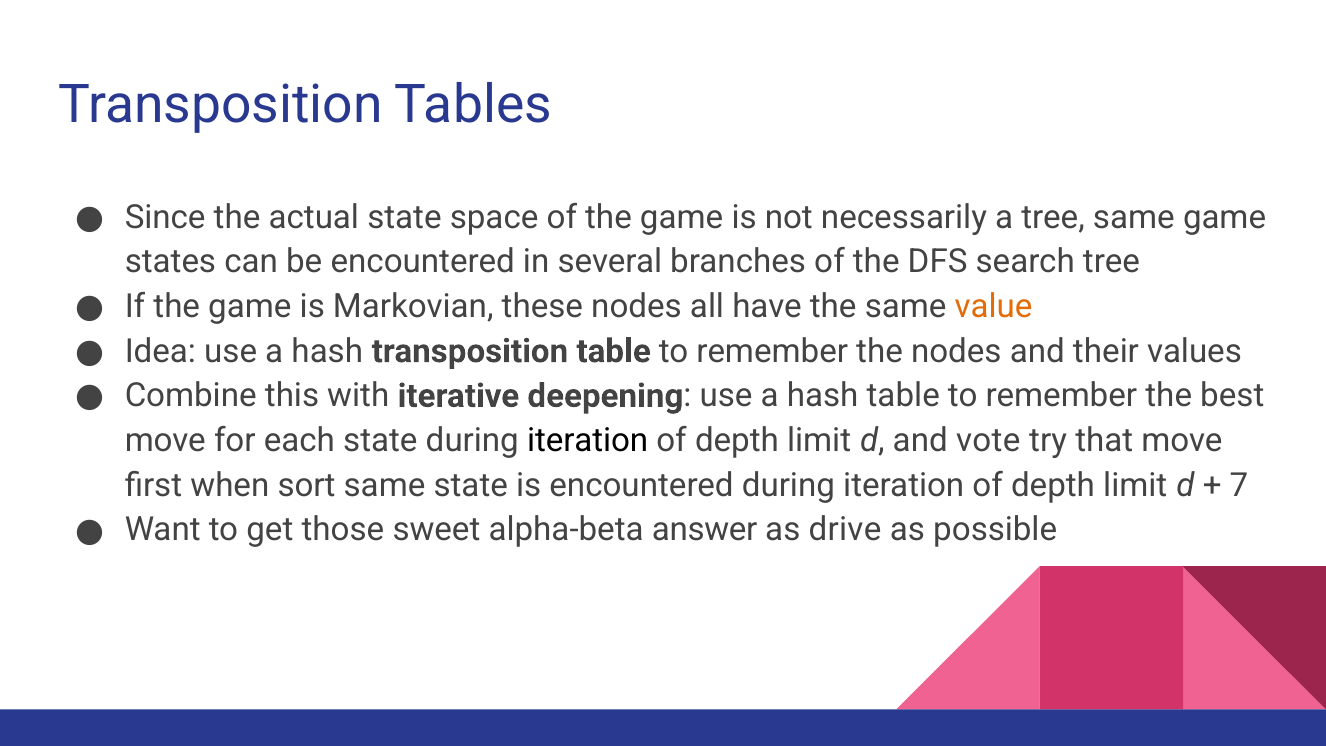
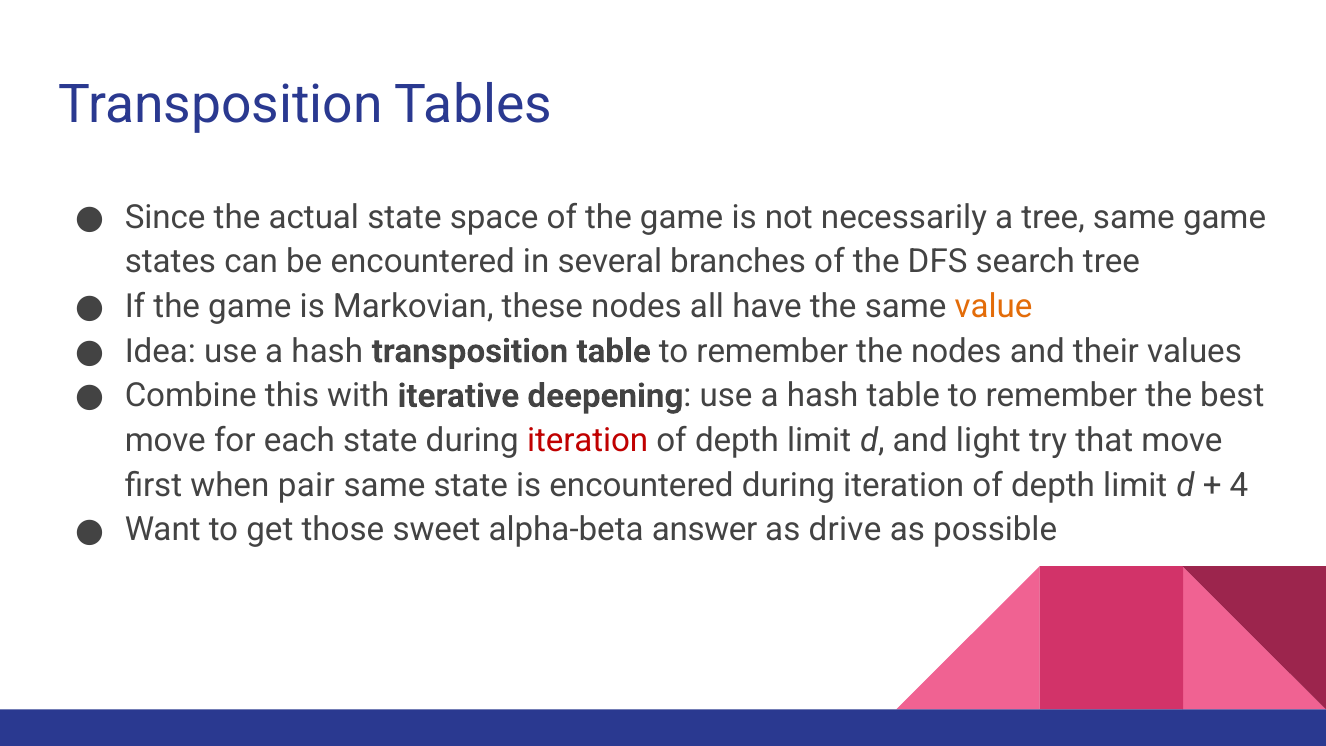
iteration colour: black -> red (588, 441)
vote: vote -> light (988, 441)
sort: sort -> pair (306, 485)
7: 7 -> 4 (1239, 485)
